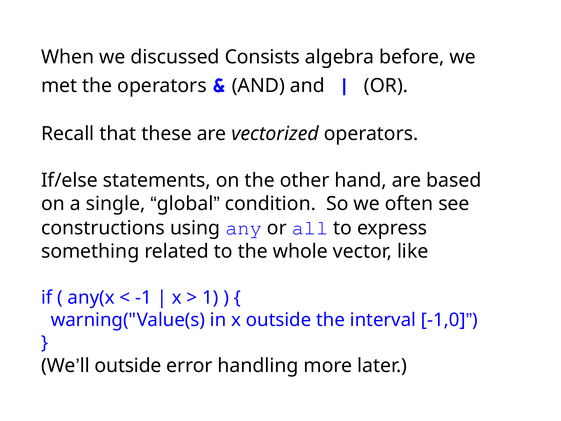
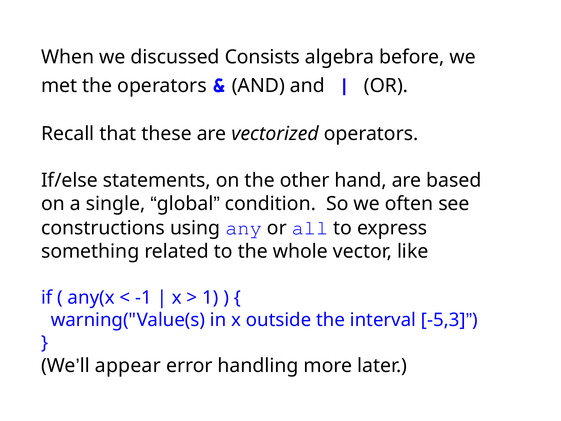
-1,0: -1,0 -> -5,3 (443, 320)
outside: outside -> appear (128, 365)
